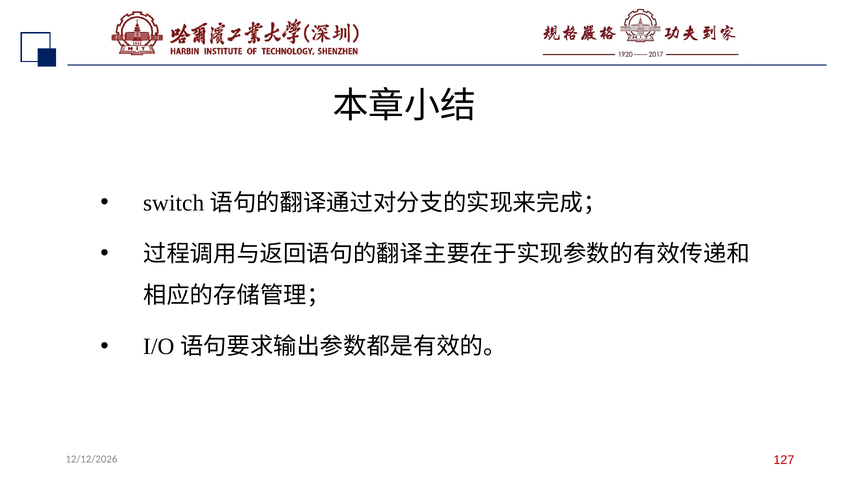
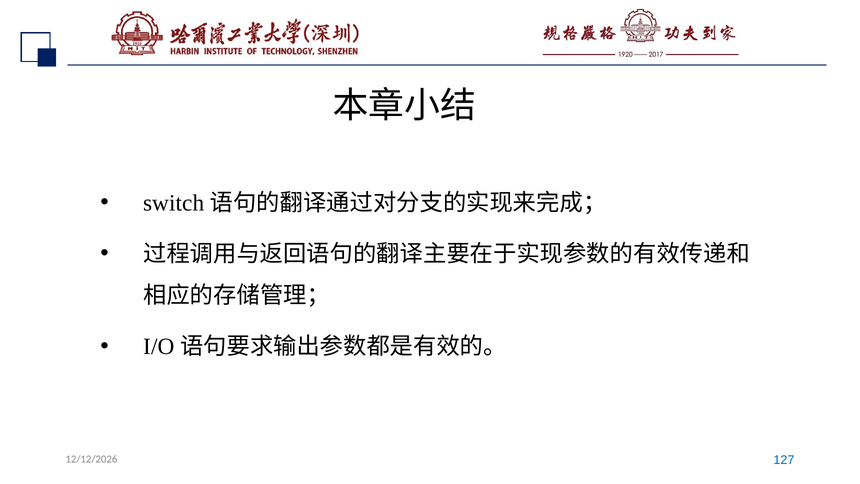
127 colour: red -> blue (784, 460)
